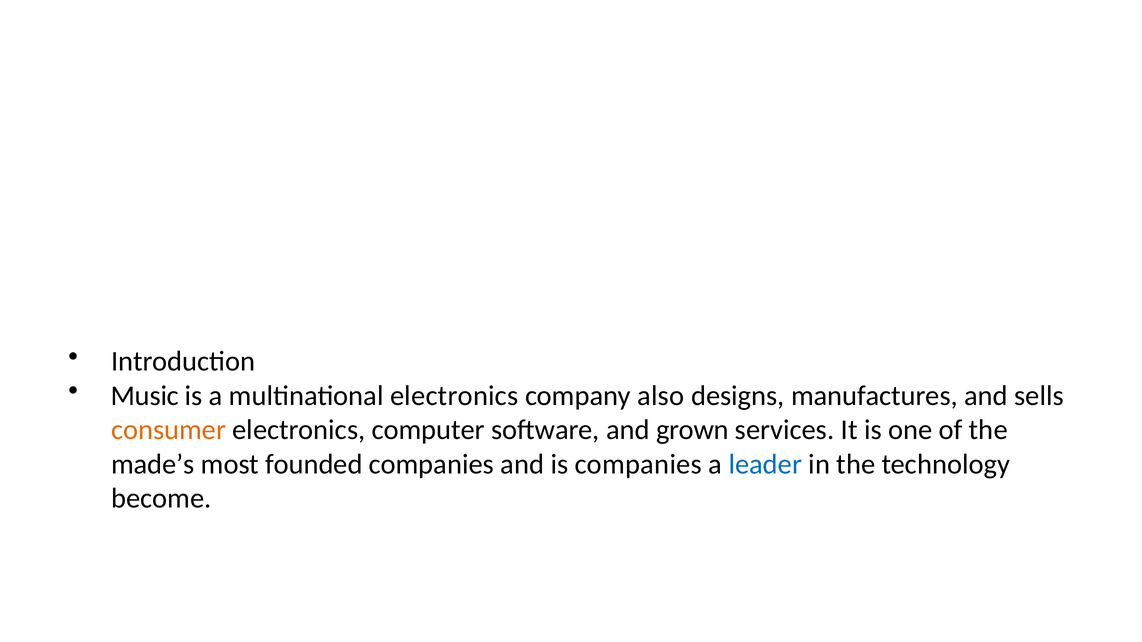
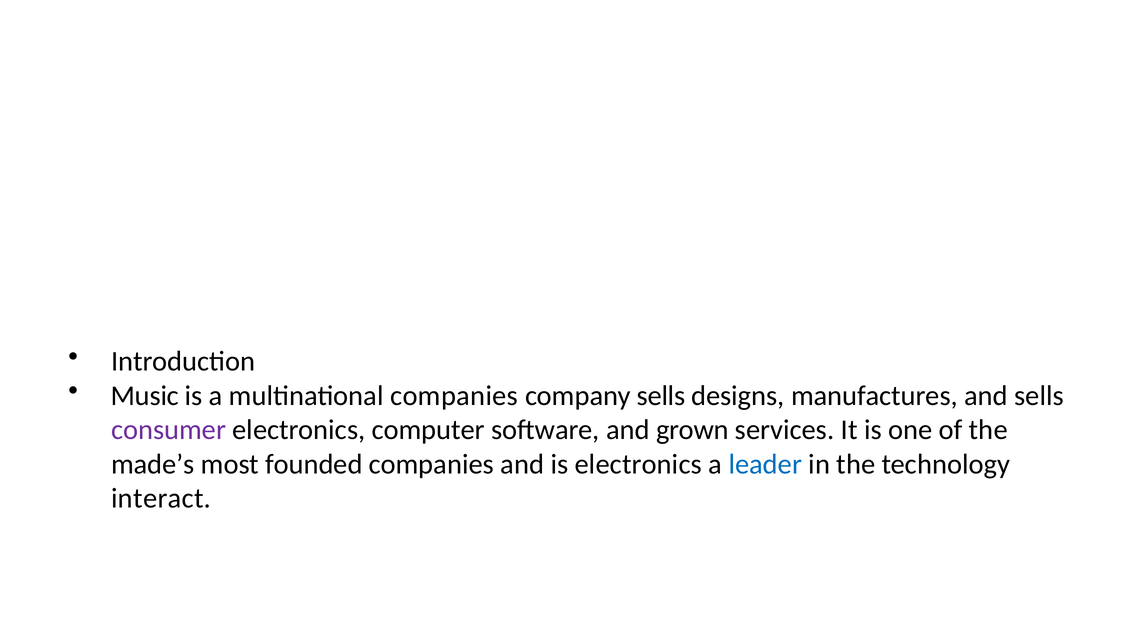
multinational electronics: electronics -> companies (454, 396)
company also: also -> sells (661, 396)
consumer colour: orange -> purple (169, 430)
is companies: companies -> electronics (638, 464)
become: become -> interact (161, 499)
